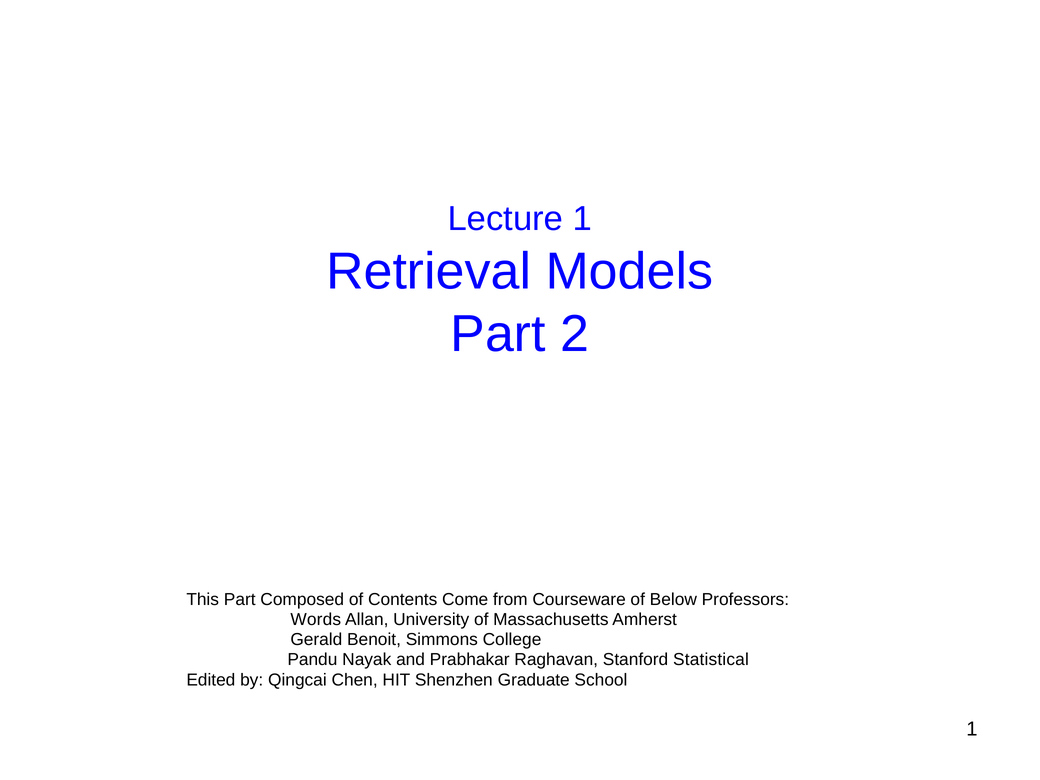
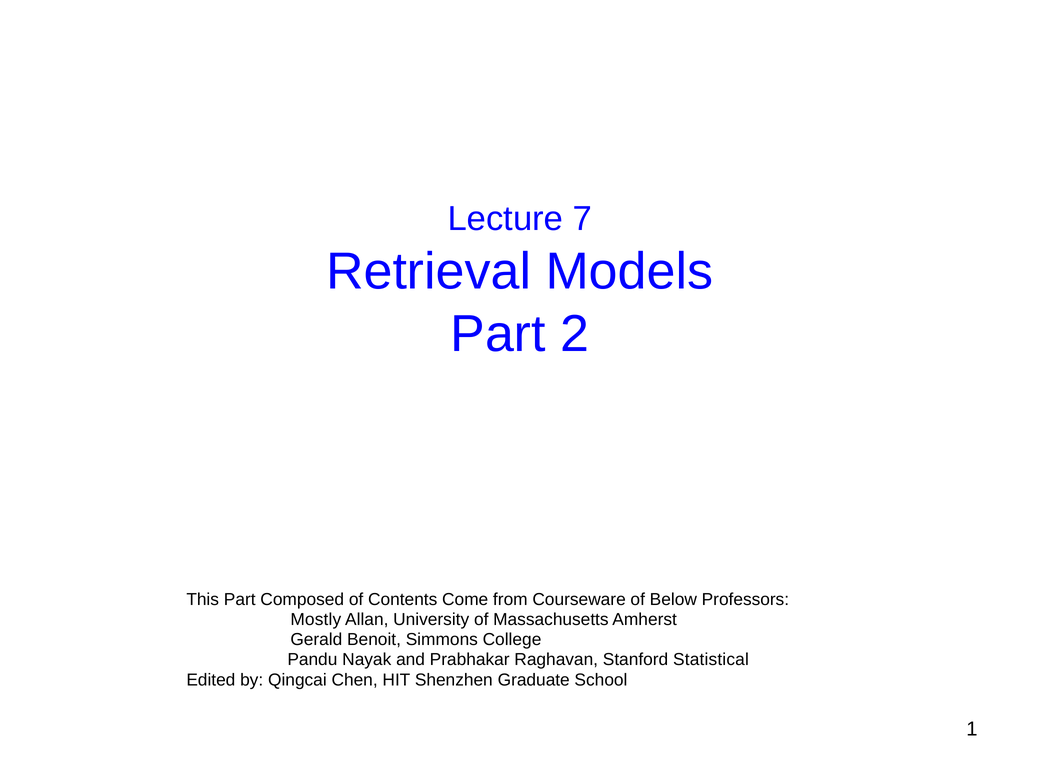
Lecture 1: 1 -> 7 (582, 219)
Words: Words -> Mostly (316, 620)
